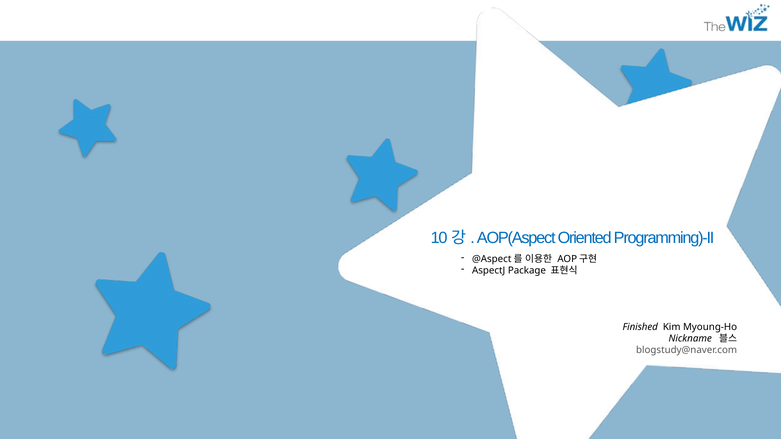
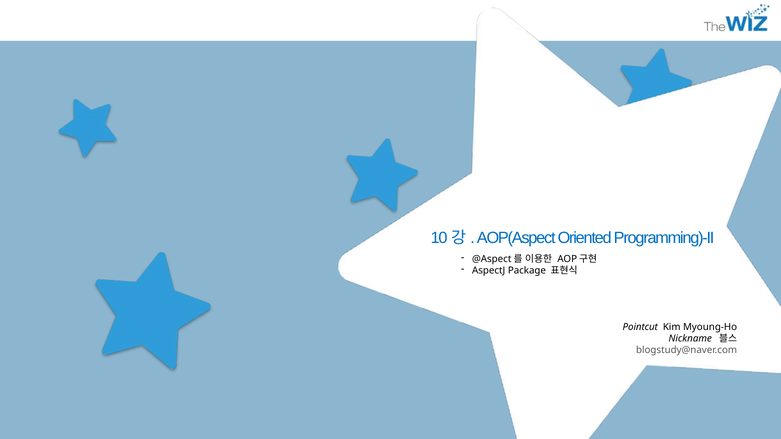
Finished: Finished -> Pointcut (640, 327)
